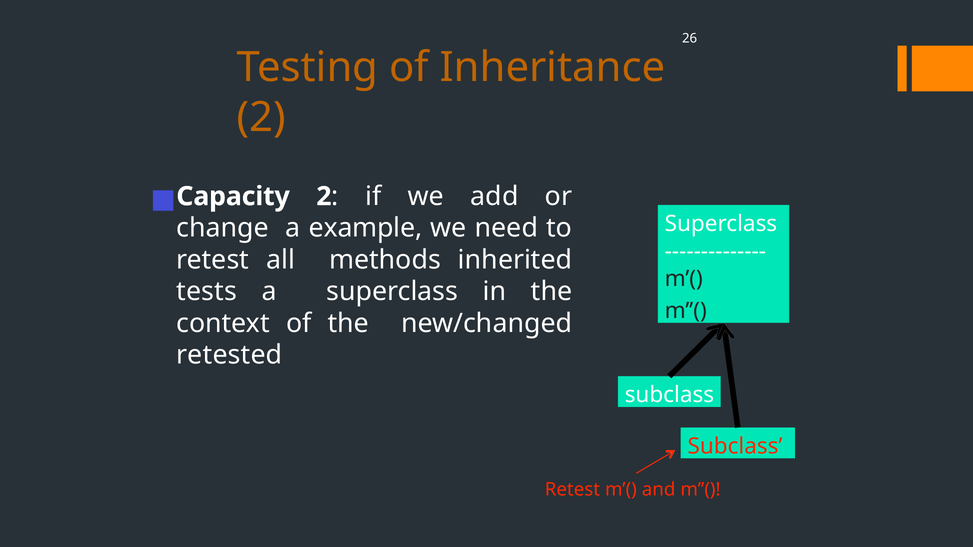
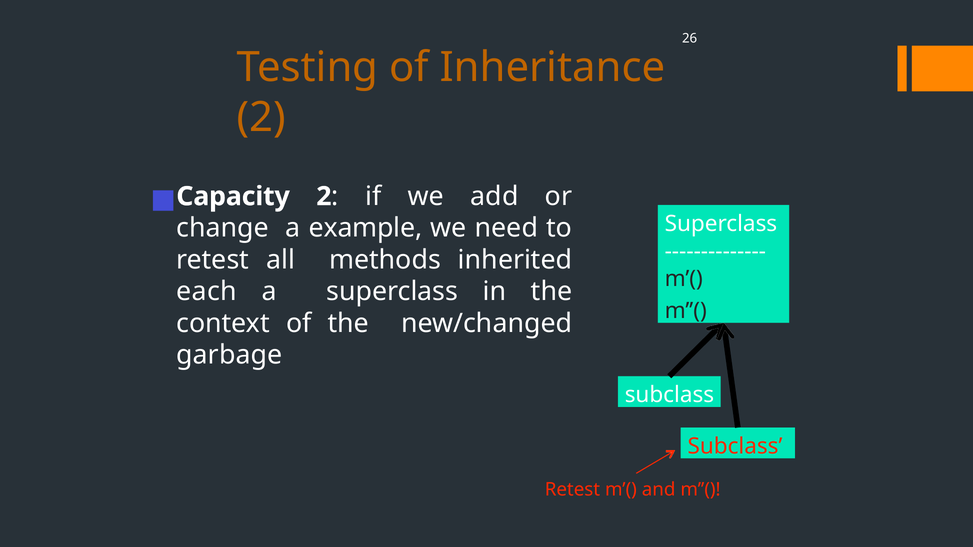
tests: tests -> each (207, 292)
retested: retested -> garbage (229, 355)
